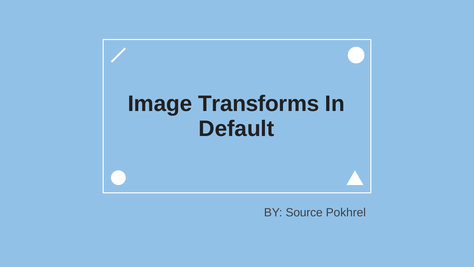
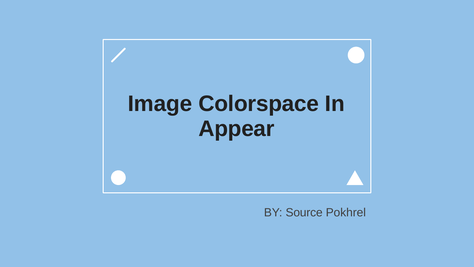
Transforms: Transforms -> Colorspace (259, 104)
Default: Default -> Appear (237, 129)
